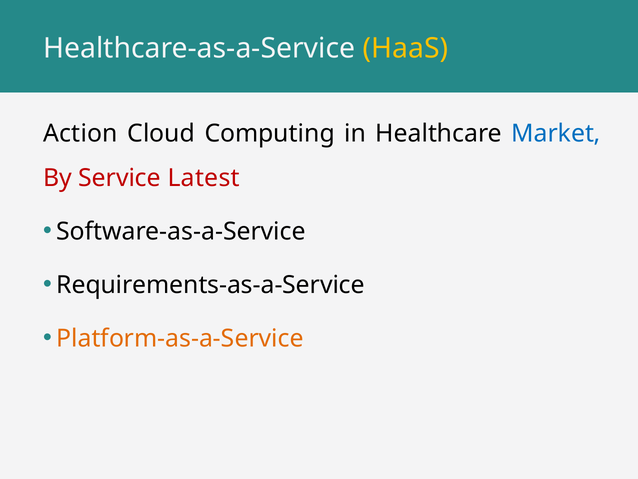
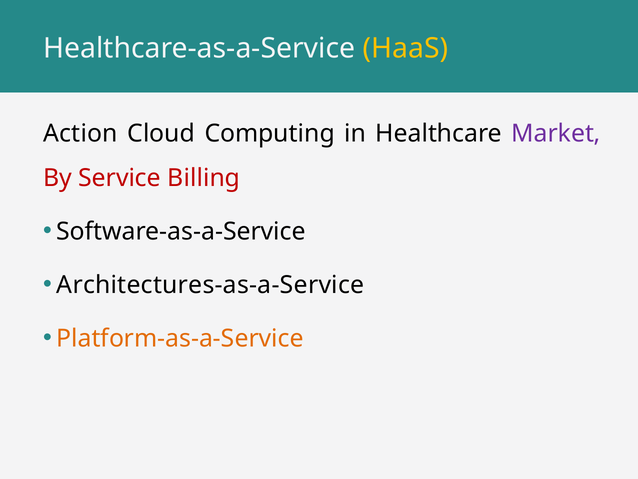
Market colour: blue -> purple (556, 133)
Latest: Latest -> Billing (204, 178)
Requirements-as-a-Service: Requirements-as-a-Service -> Architectures-as-a-Service (210, 285)
